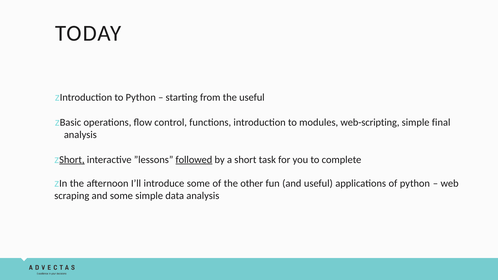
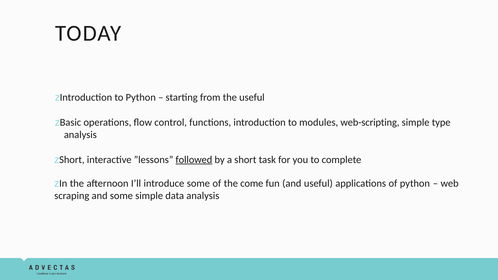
final: final -> type (441, 122)
Short underline: present -> none (72, 160)
other: other -> come (252, 183)
